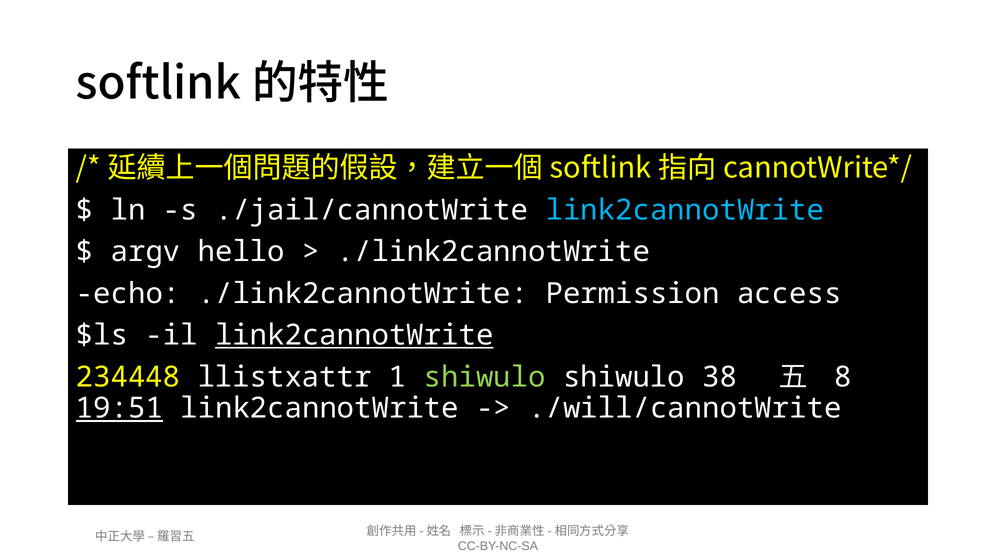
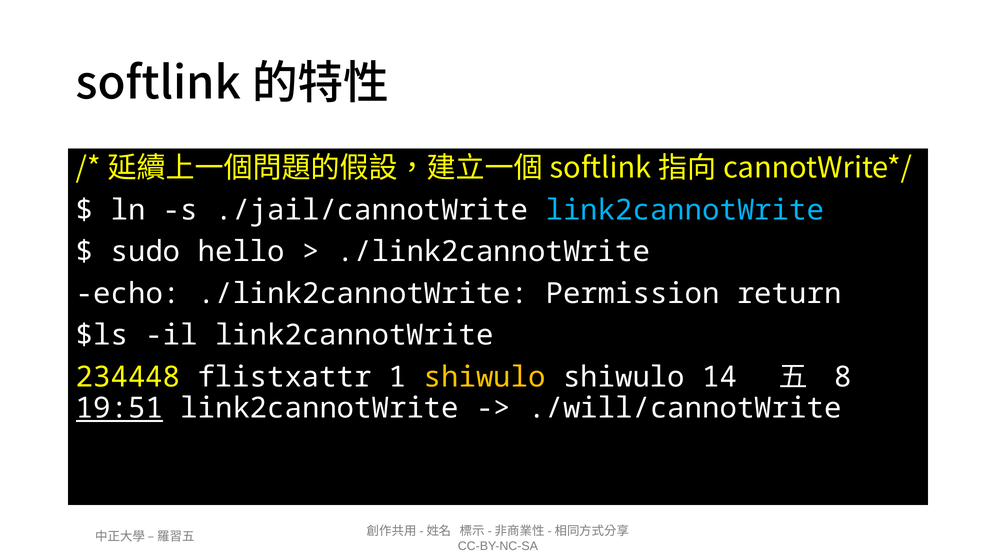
argv: argv -> sudo (146, 252)
access: access -> return (789, 294)
link2cannotWrite underline: present -> none (354, 335)
llistxattr: llistxattr -> flistxattr (285, 377)
shiwulo colour: light green -> yellow (485, 377)
38: 38 -> 14 (720, 377)
